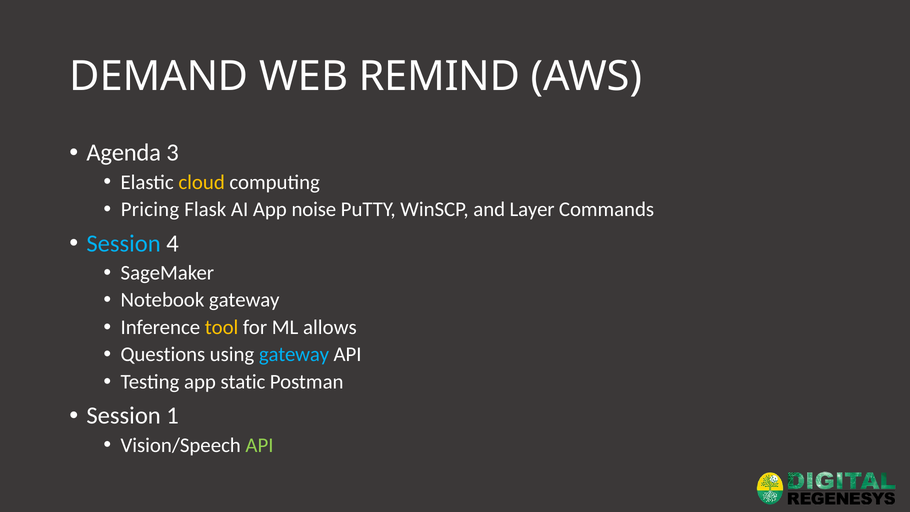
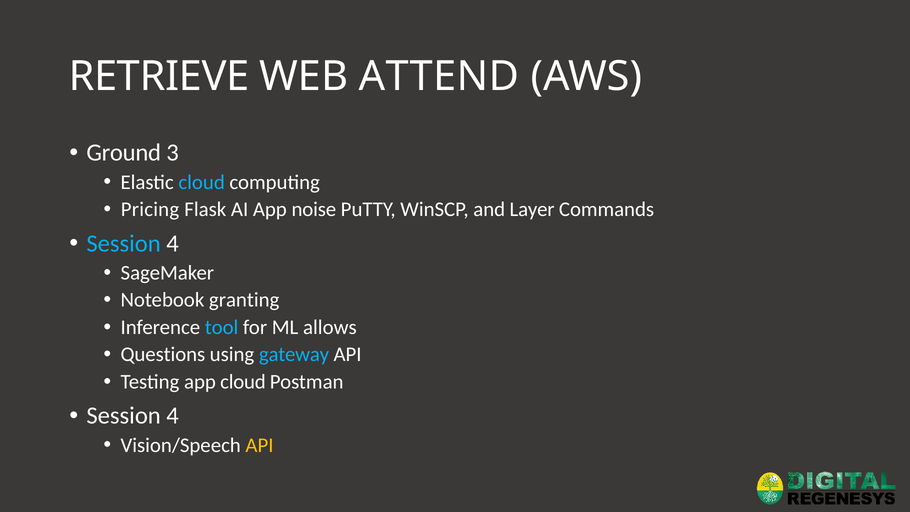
DEMAND: DEMAND -> RETRIEVE (159, 76)
REMIND: REMIND -> ATTEND (439, 76)
Agenda: Agenda -> Ground (124, 153)
cloud colour: yellow -> light blue (202, 182)
Notebook gateway: gateway -> granting (244, 300)
tool colour: yellow -> light blue (222, 327)
app static: static -> cloud (243, 382)
1: 1 -> 4 (173, 416)
API colour: light green -> yellow (259, 445)
